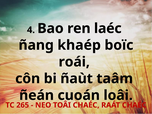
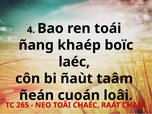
laéc: laéc -> toái (108, 28)
roái: roái -> laéc (74, 62)
